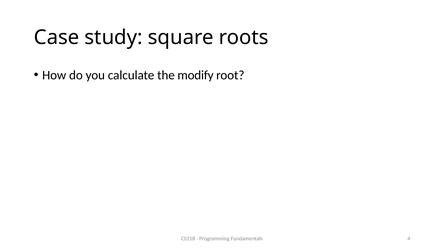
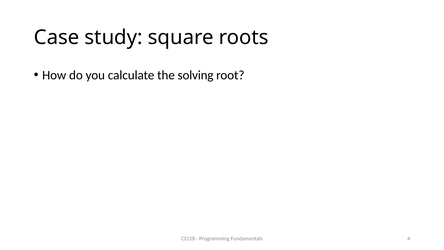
modify: modify -> solving (196, 75)
